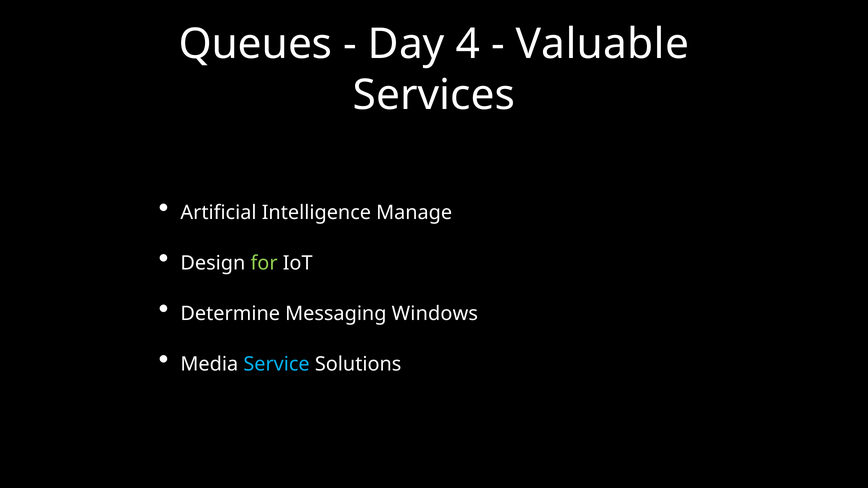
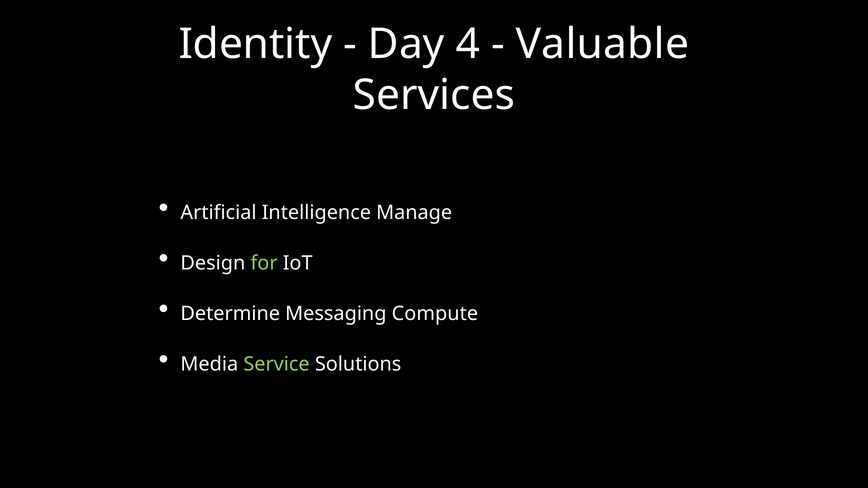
Queues: Queues -> Identity (255, 44)
Windows: Windows -> Compute (435, 314)
Service colour: light blue -> light green (277, 364)
